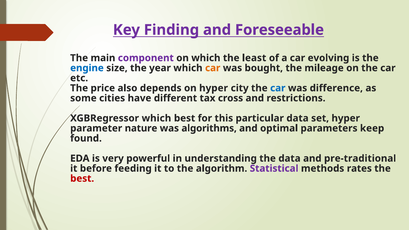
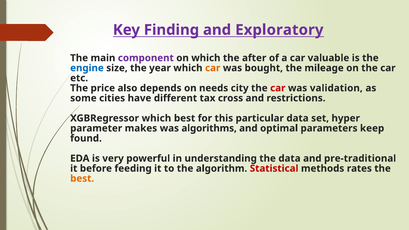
Foreseeable: Foreseeable -> Exploratory (279, 30)
least: least -> after (254, 58)
evolving: evolving -> valuable (328, 58)
on hyper: hyper -> needs (214, 88)
car colour: blue -> red (278, 88)
difference: difference -> validation (336, 88)
nature: nature -> makes (141, 128)
Statistical colour: purple -> red (274, 168)
best colour: red -> orange (82, 179)
